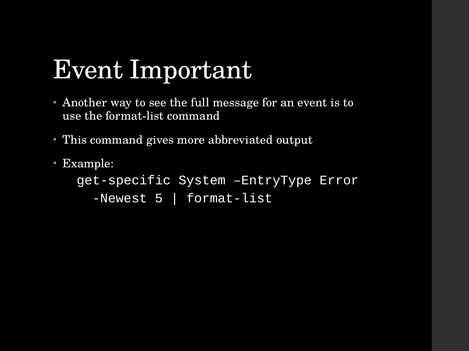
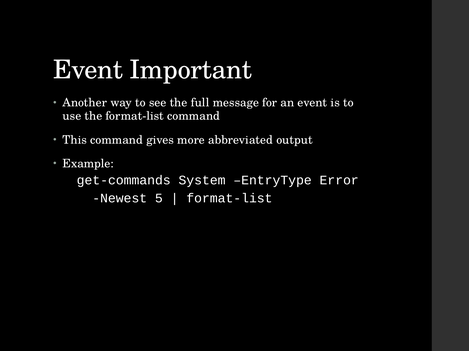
get-specific: get-specific -> get-commands (124, 181)
